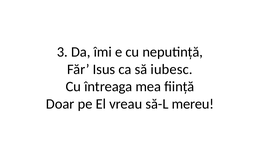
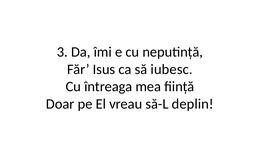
mereu: mereu -> deplin (193, 104)
